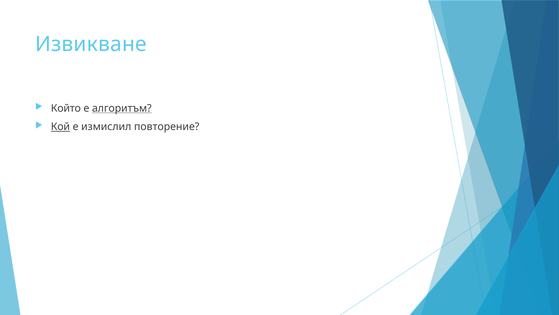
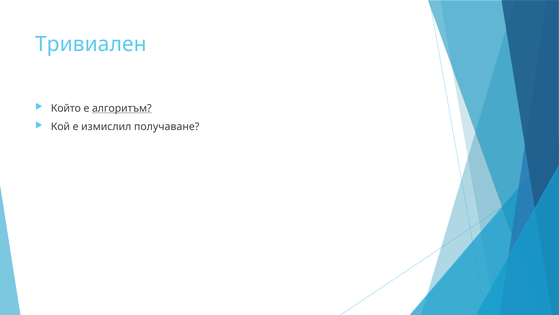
Извикване: Извикване -> Тривиален (91, 44)
Кой underline: present -> none (60, 127)
повторение: повторение -> получаване (167, 127)
